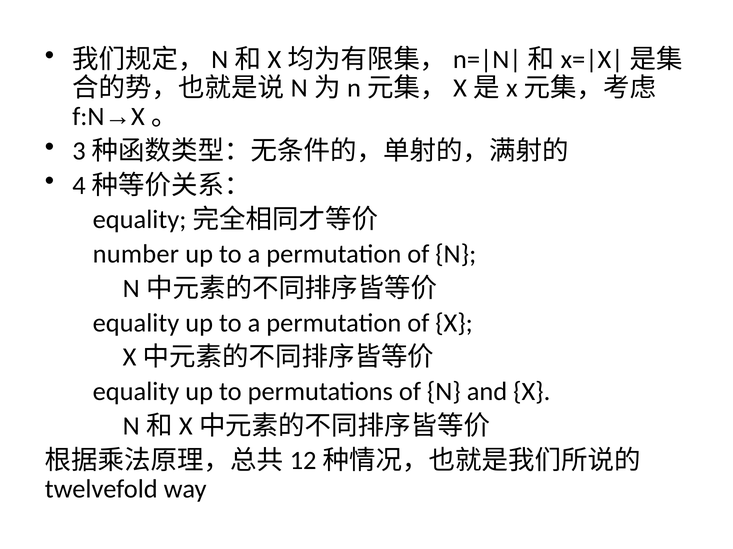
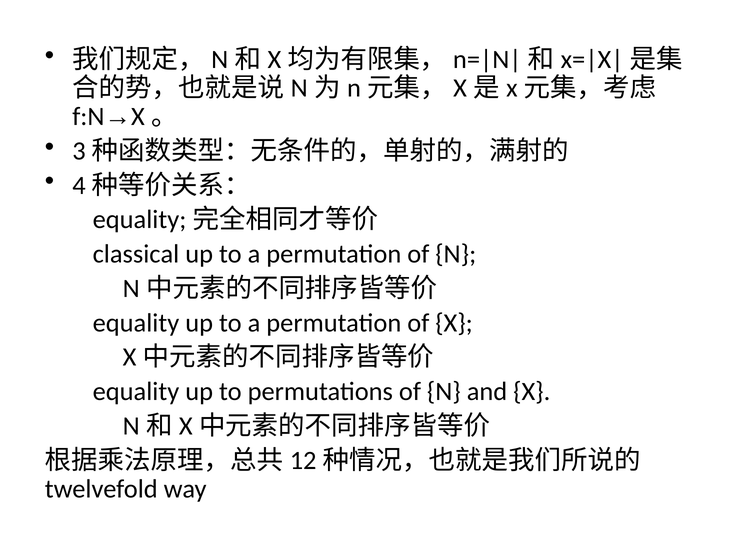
number: number -> classical (136, 254)
